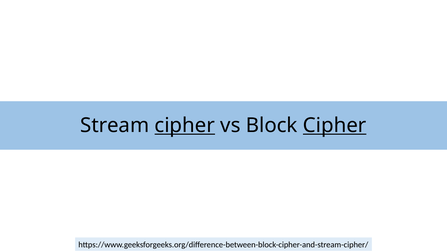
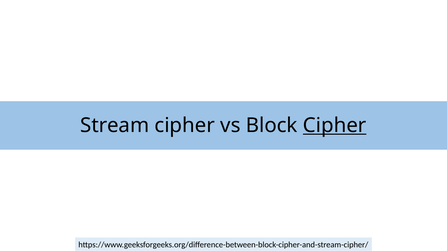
cipher underline: present -> none (185, 126)
